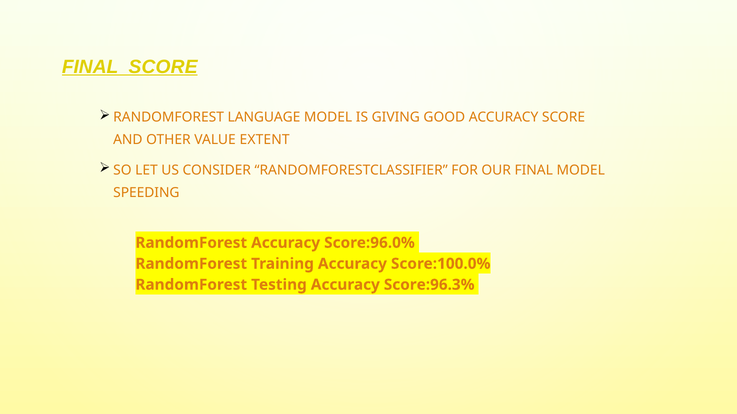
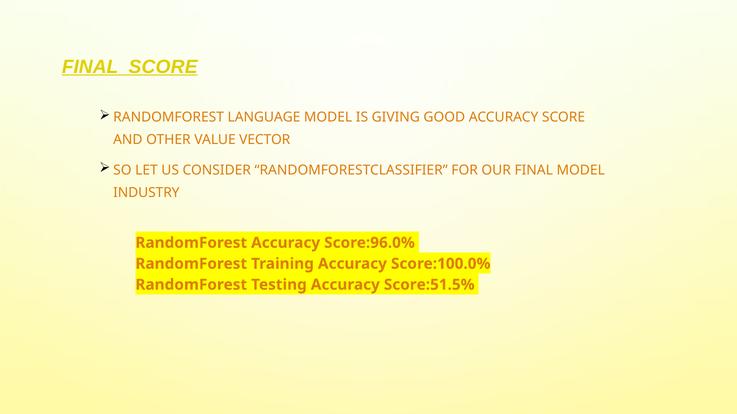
EXTENT: EXTENT -> VECTOR (265, 140)
SPEEDING: SPEEDING -> INDUSTRY (146, 193)
Score:96.3%: Score:96.3% -> Score:51.5% (429, 285)
